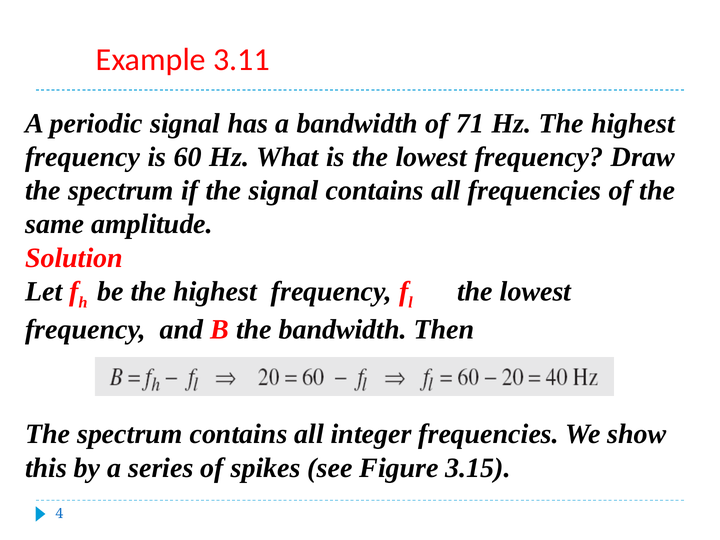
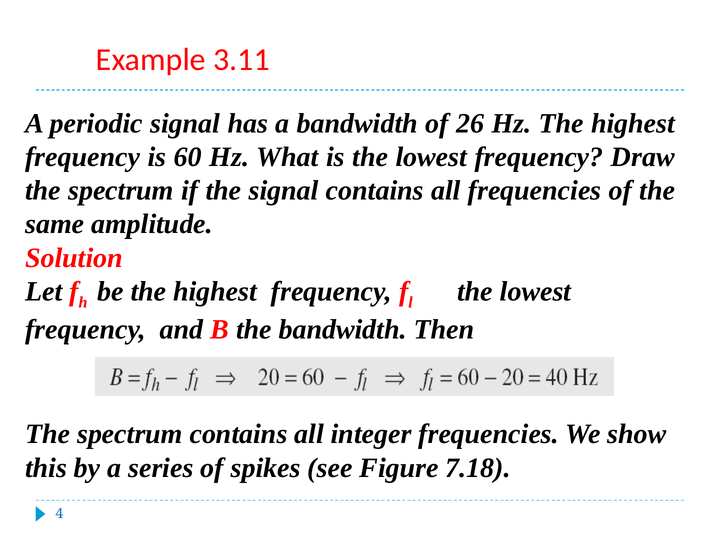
71: 71 -> 26 (470, 123)
3.15: 3.15 -> 7.18 (478, 468)
